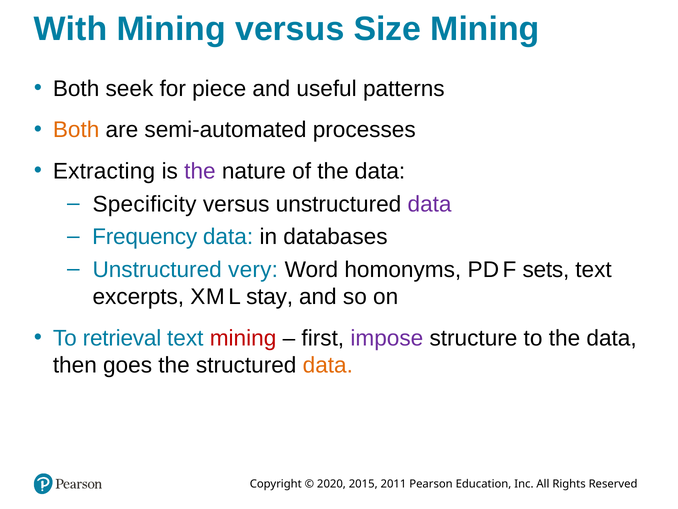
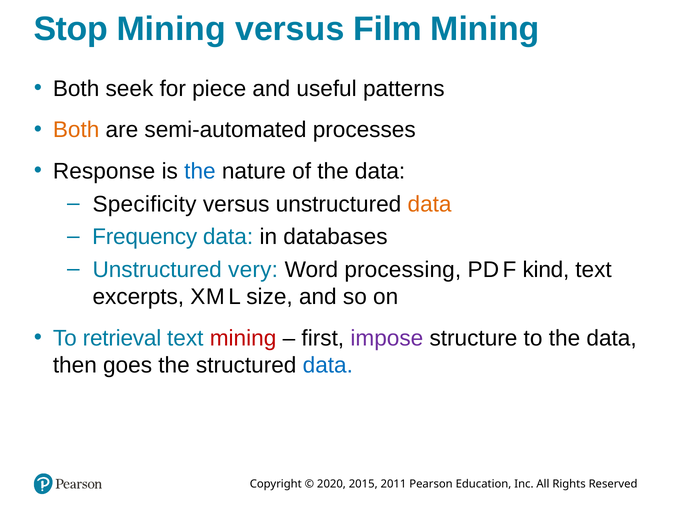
With: With -> Stop (71, 29)
Size: Size -> Film (388, 29)
Extracting: Extracting -> Response (104, 171)
the colour: purple -> blue (200, 171)
data colour: purple -> orange (430, 204)
homonyms: homonyms -> processing (403, 269)
sets: sets -> kind (546, 269)
stay: stay -> size (270, 297)
data colour: orange -> blue (328, 365)
